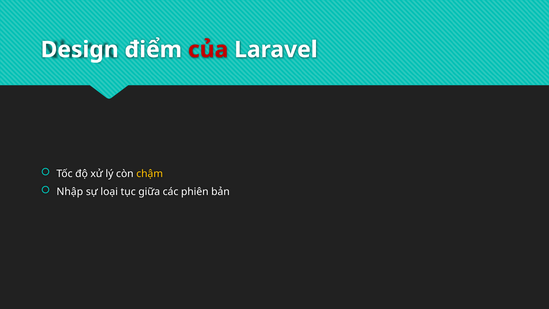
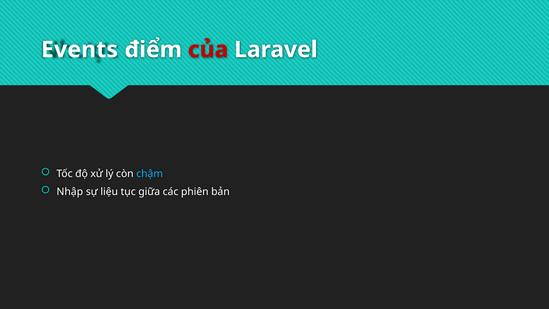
Design: Design -> Events (79, 50)
chậm colour: yellow -> light blue (150, 174)
loại: loại -> liệu (109, 192)
